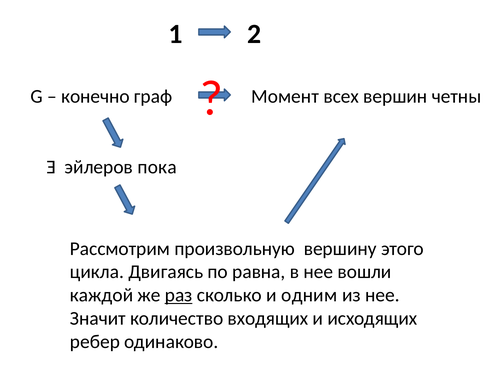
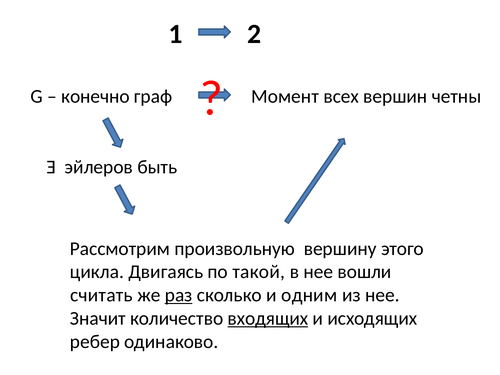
пока: пока -> быть (157, 167)
равна: равна -> такой (259, 272)
каждой: каждой -> считать (101, 295)
входящих underline: none -> present (268, 318)
